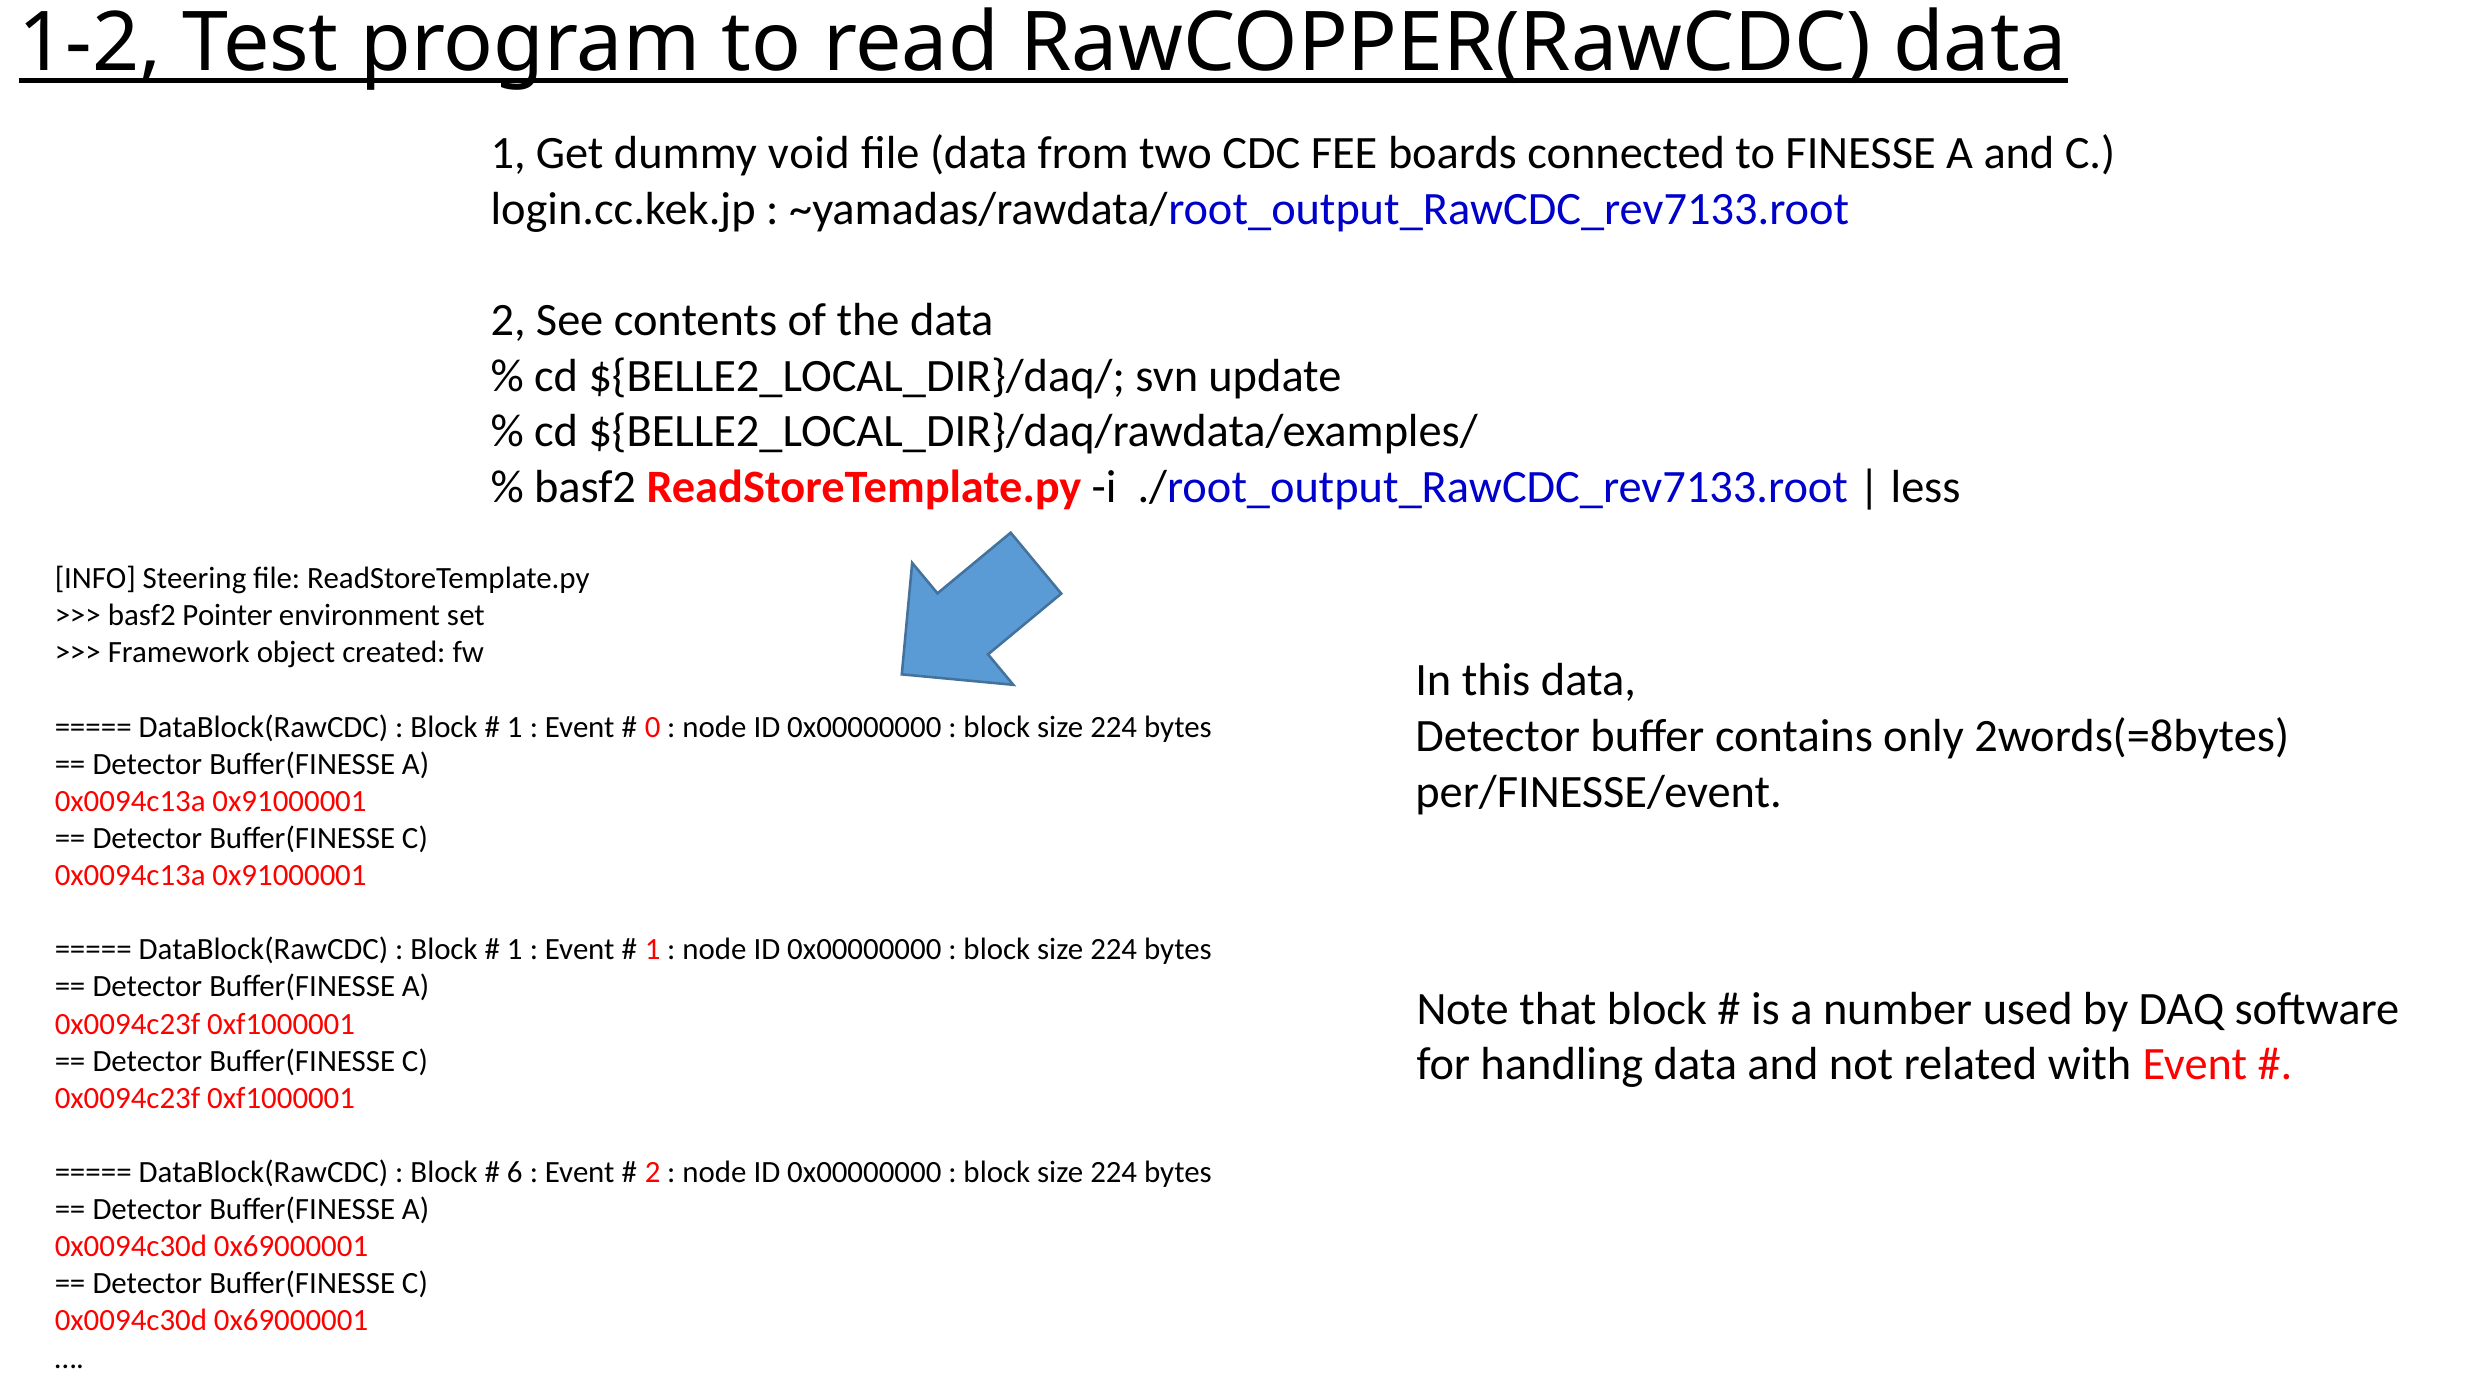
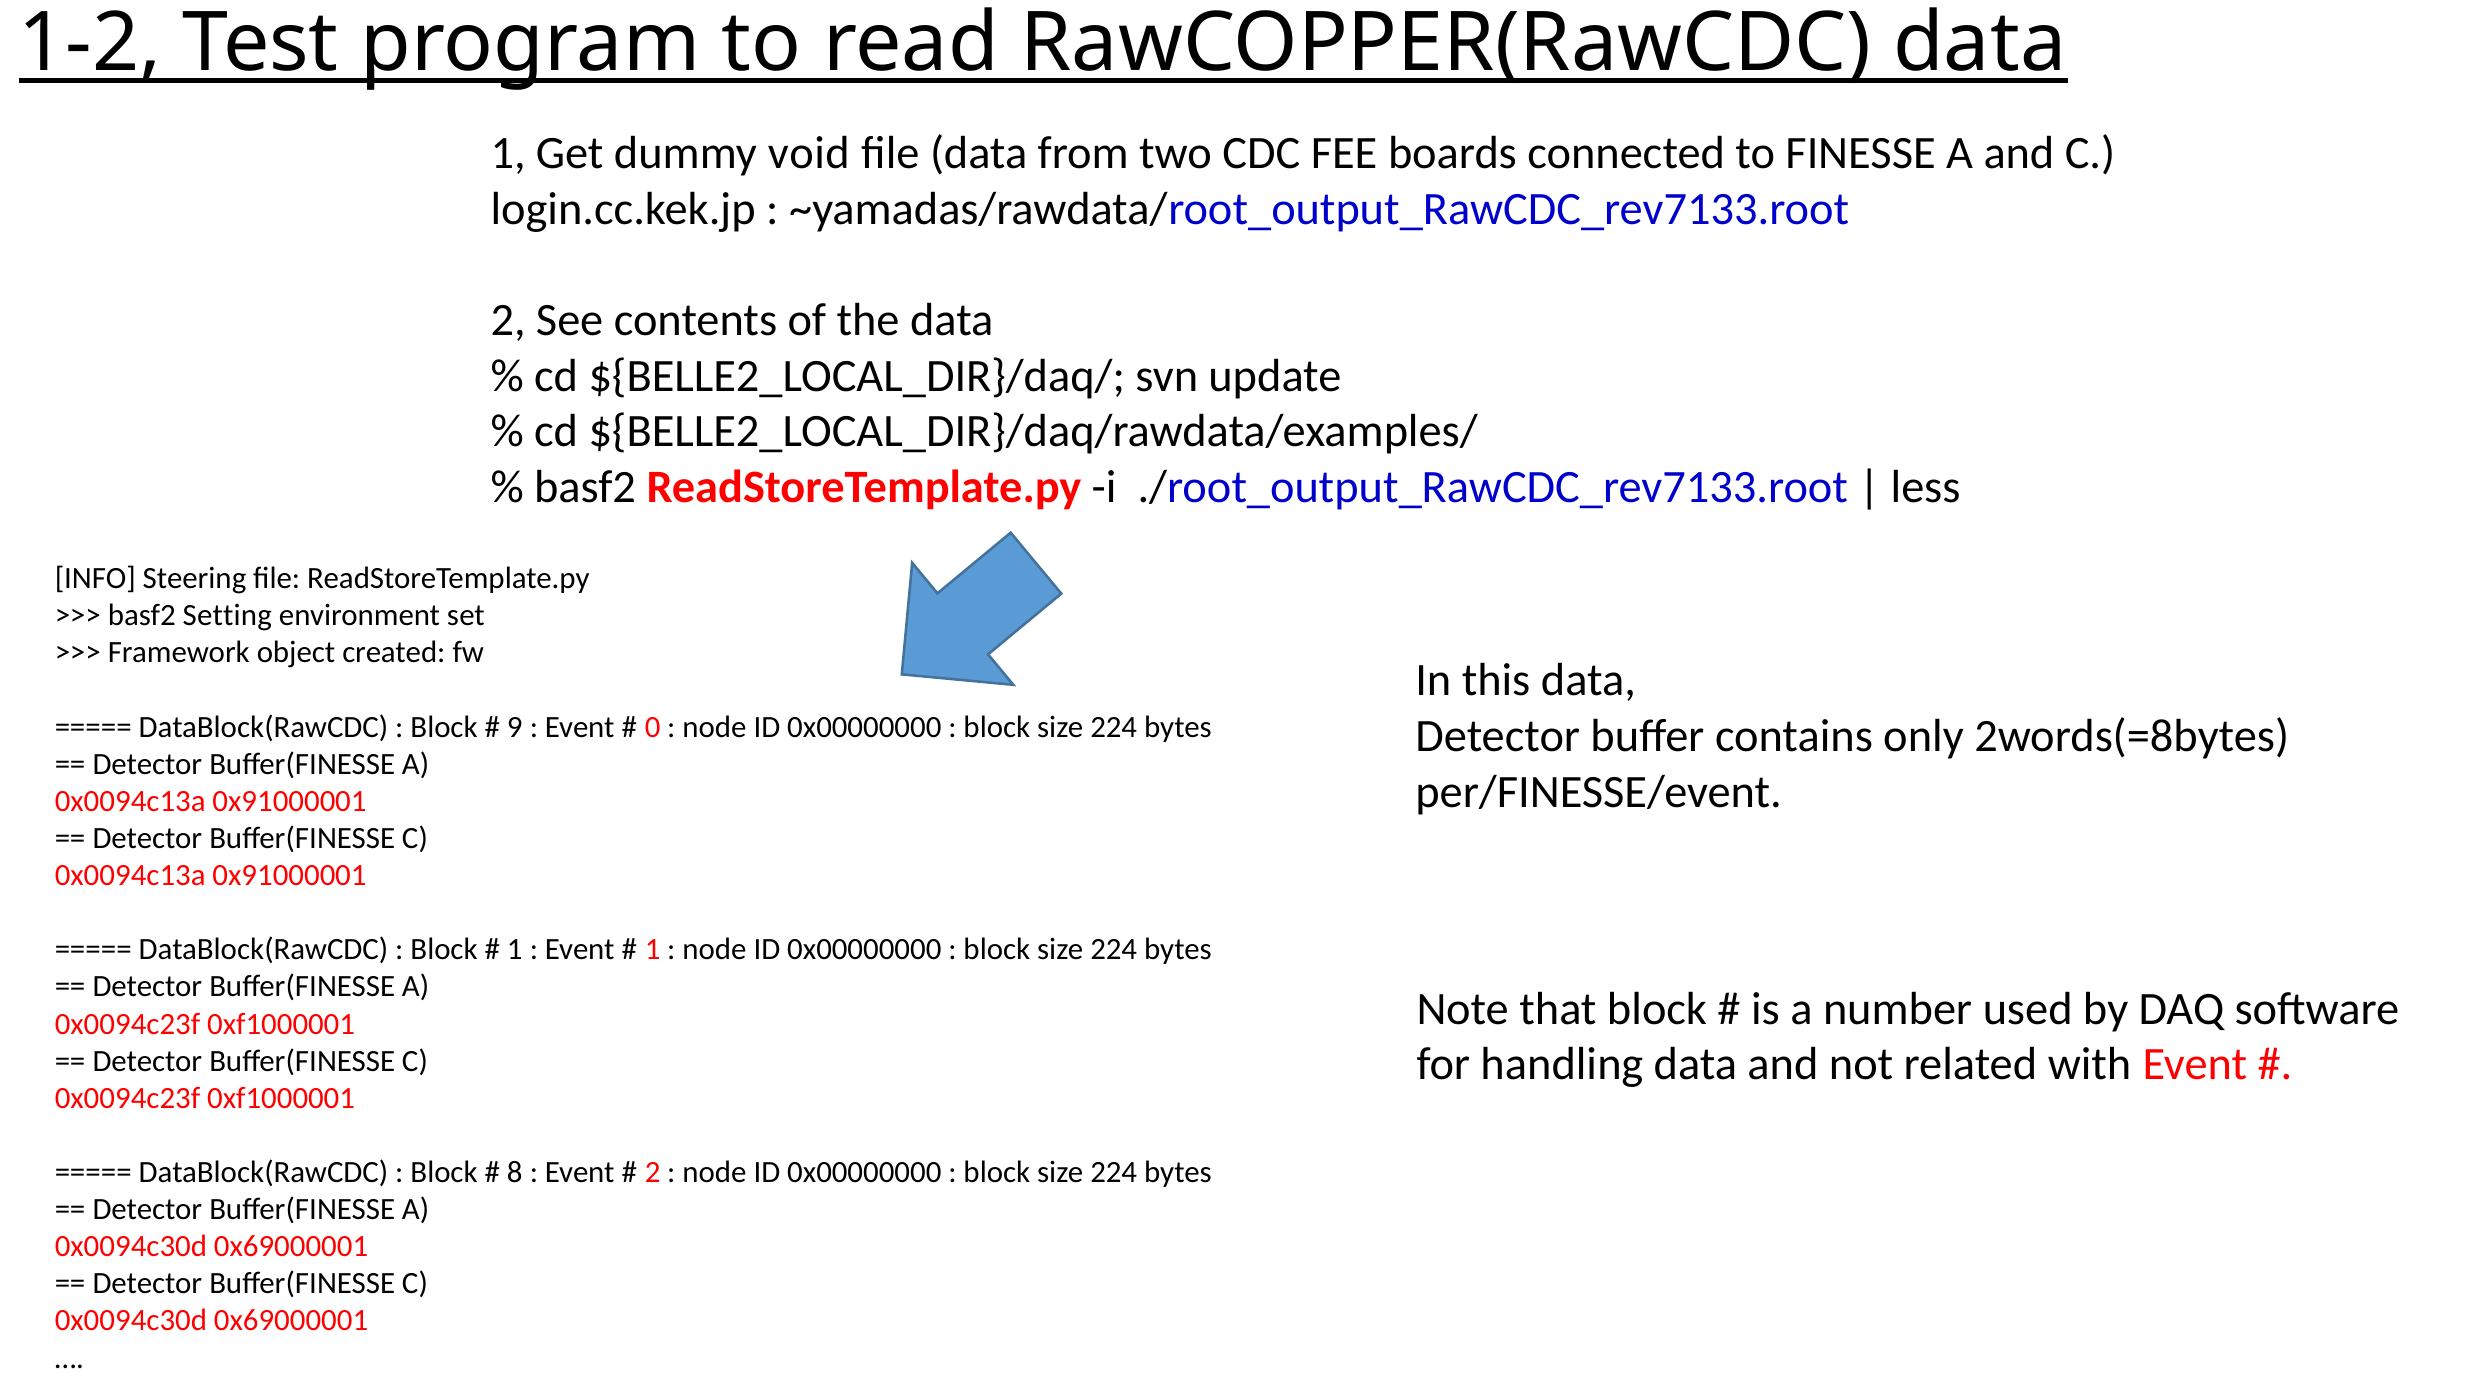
Pointer: Pointer -> Setting (227, 616)
1: 1 -> 9 (515, 727)
6: 6 -> 8 (515, 1172)
